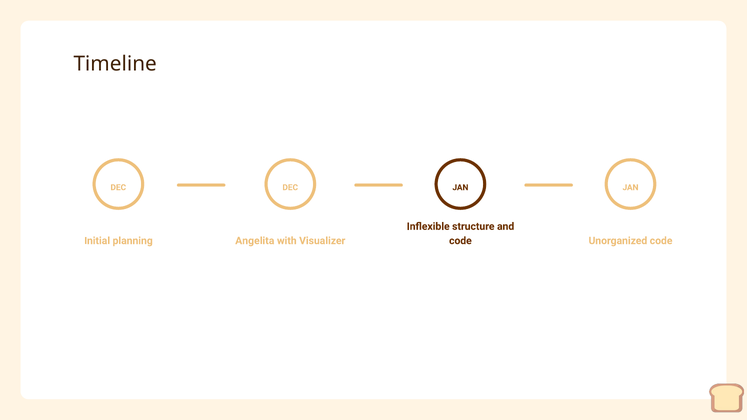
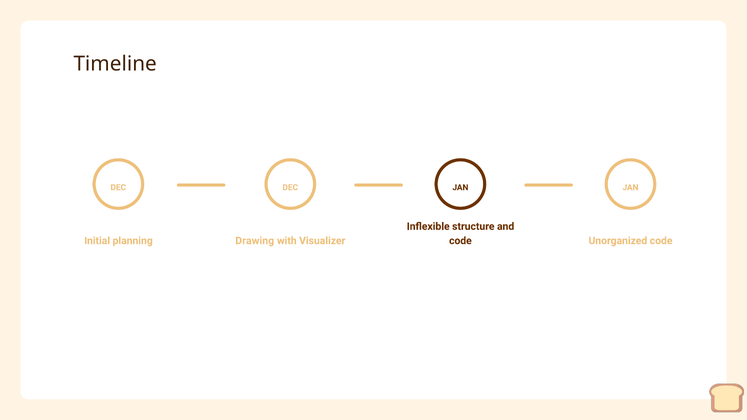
Angelita: Angelita -> Drawing (255, 241)
